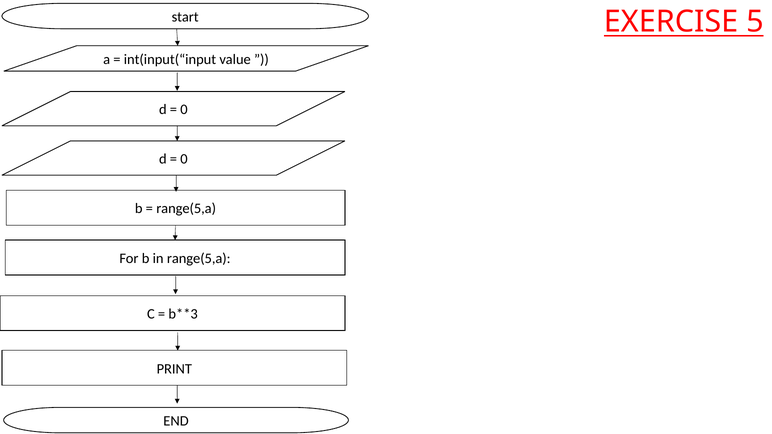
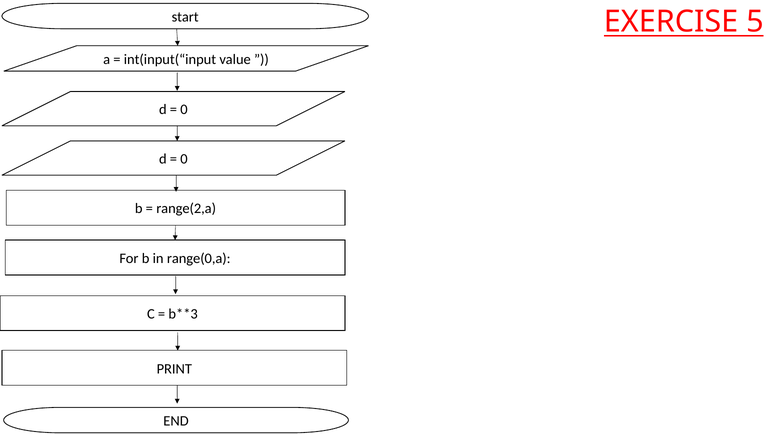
range(5,a: range(5,a -> range(2,a (186, 209)
in range(5,a: range(5,a -> range(0,a (199, 259)
